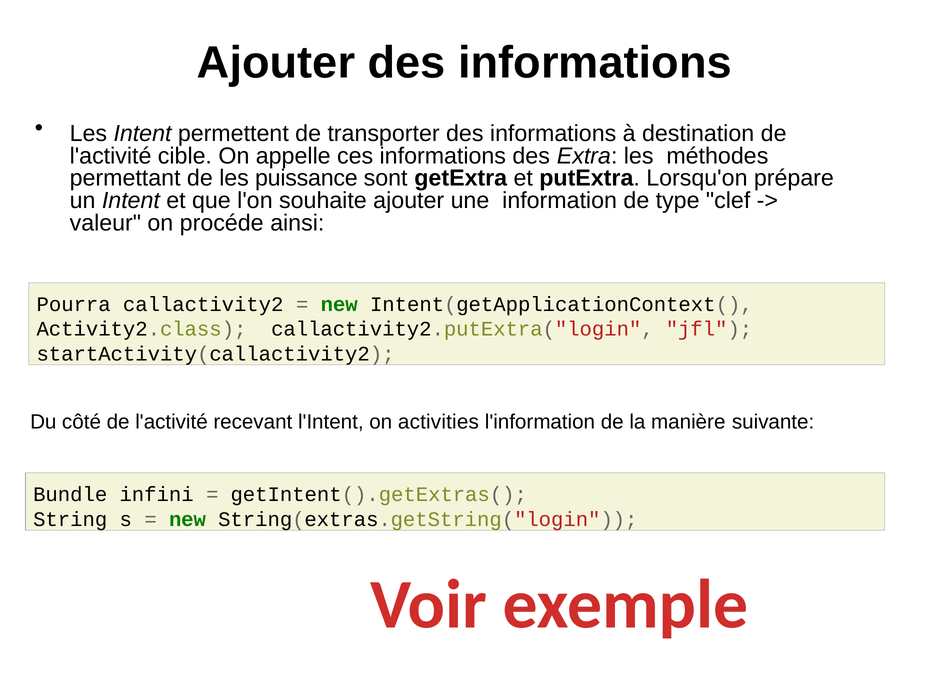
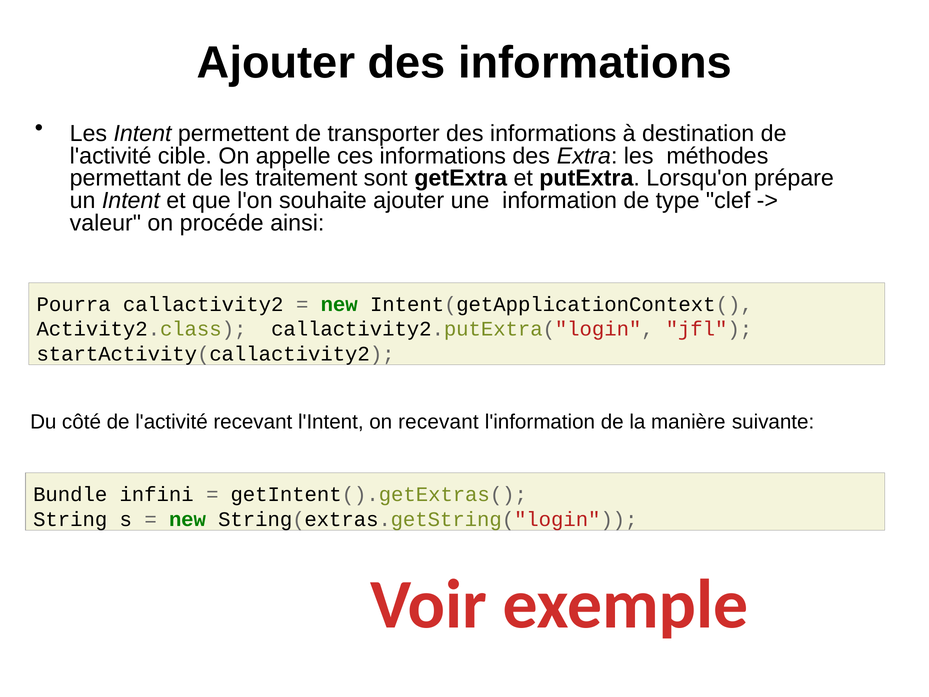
puissance: puissance -> traitement (306, 178)
on activities: activities -> recevant (438, 422)
